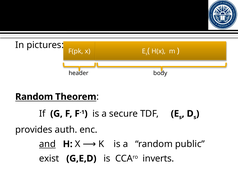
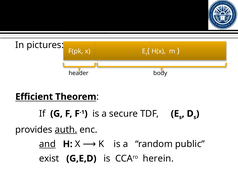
Random: Random -> Efficient (34, 96)
auth underline: none -> present (66, 129)
inverts: inverts -> herein (158, 158)
